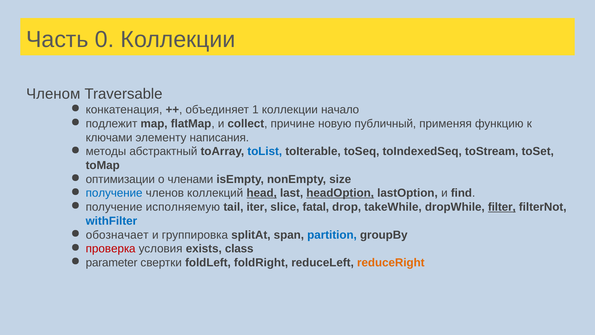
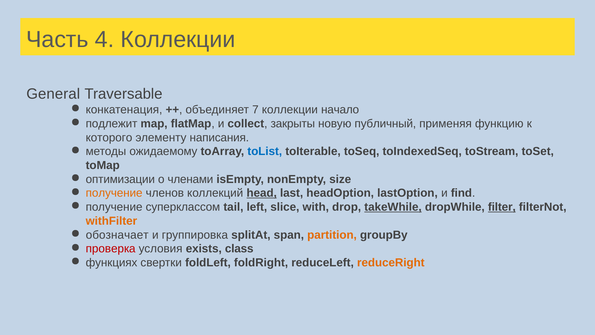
0: 0 -> 4 (105, 39)
Членом: Членом -> General (53, 94)
1: 1 -> 7 (255, 110)
причине: причине -> закрыты (293, 124)
ключами: ключами -> которого (109, 137)
абстрактный: абстрактный -> ожидаемому (163, 151)
получение colour: blue -> orange (114, 193)
headOption underline: present -> none (340, 193)
исполняемую: исполняемую -> суперклассом (183, 207)
iter: iter -> left (257, 207)
fatal: fatal -> with (316, 207)
takeWhile underline: none -> present (393, 207)
withFilter colour: blue -> orange (111, 221)
partition colour: blue -> orange (332, 235)
parameter: parameter -> функциях (112, 262)
